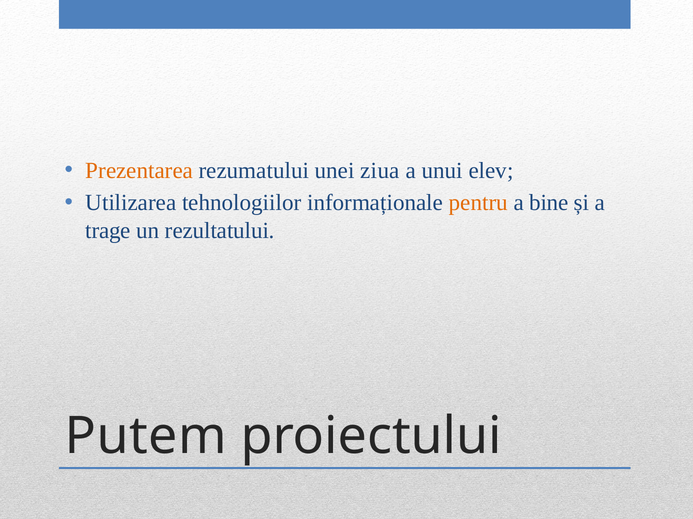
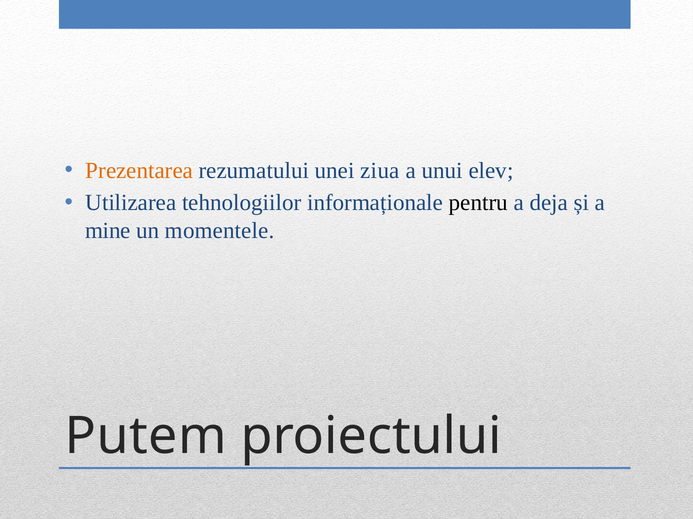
pentru colour: orange -> black (478, 203)
bine: bine -> deja (549, 203)
trage: trage -> mine (108, 231)
rezultatului: rezultatului -> momentele (220, 231)
